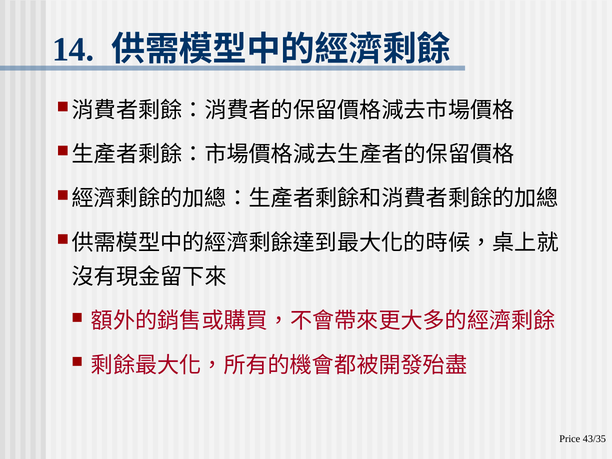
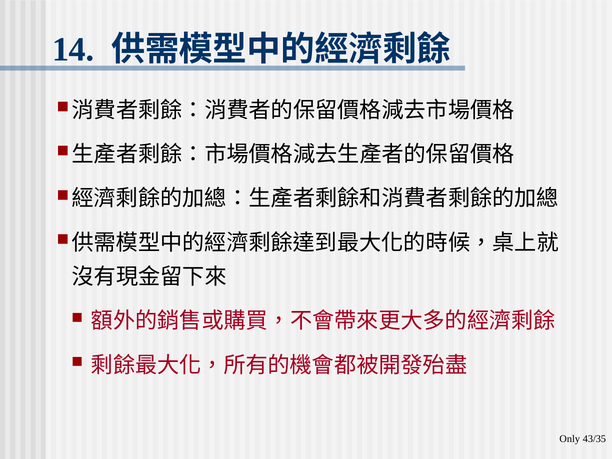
Price: Price -> Only (570, 439)
